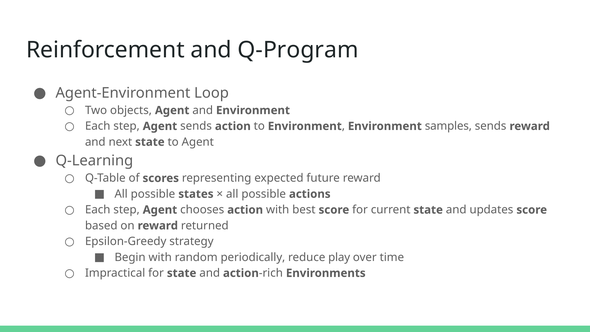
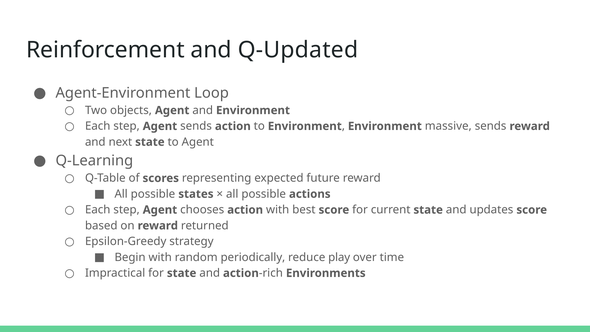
Q-Program: Q-Program -> Q-Updated (298, 50)
samples: samples -> massive (448, 126)
